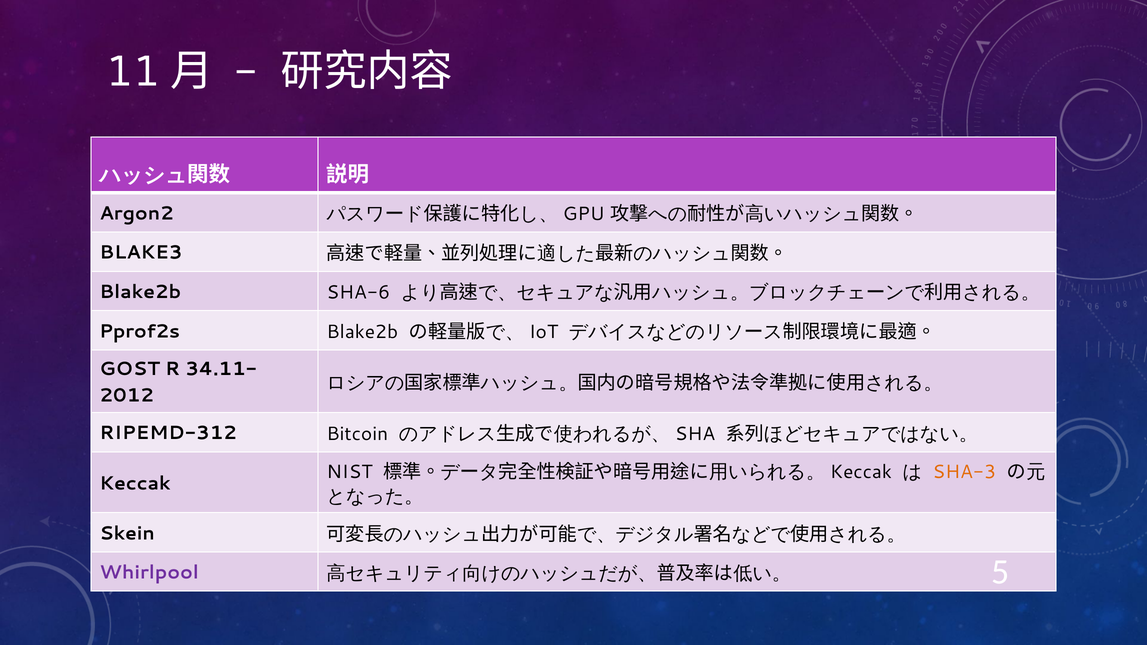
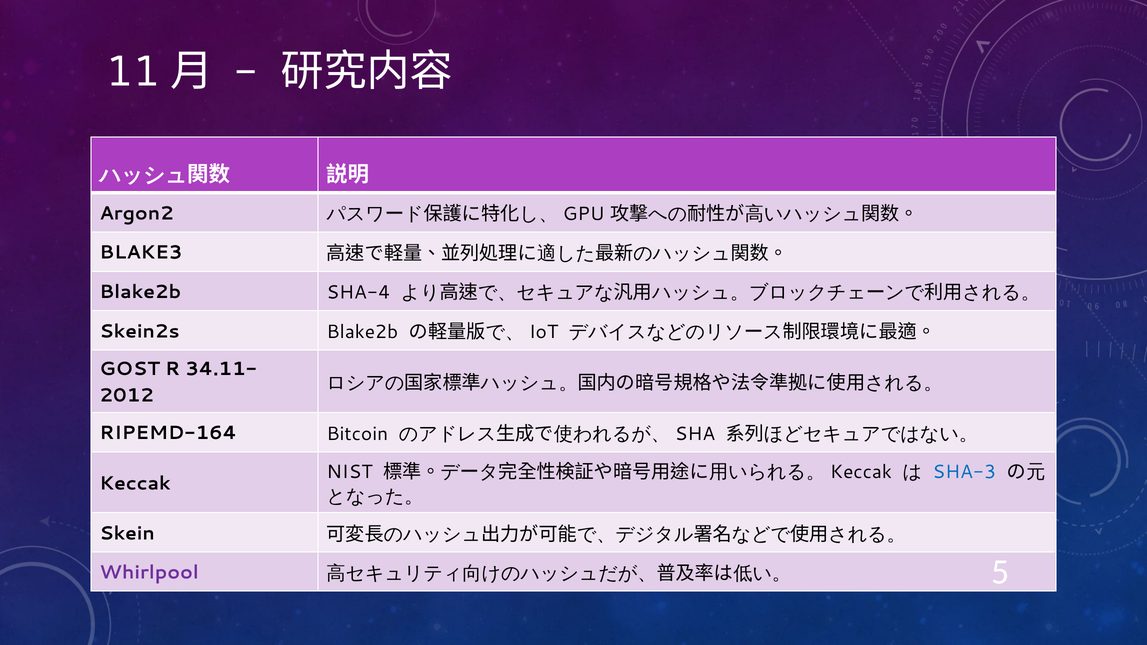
SHA-6: SHA-6 -> SHA-4 (358, 293)
Pprof2s: Pprof2s -> Skein2s (139, 331)
RIPEMD-312: RIPEMD-312 -> RIPEMD-164 (168, 433)
SHA-3 colour: orange -> blue (964, 472)
